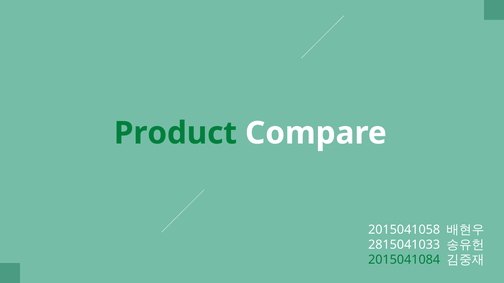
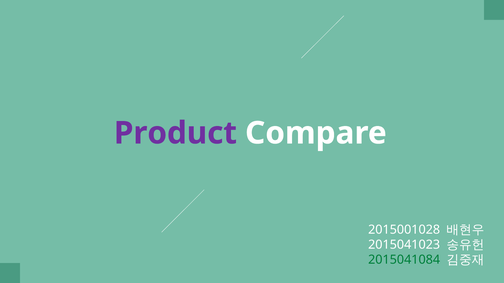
Product colour: green -> purple (175, 133)
2015041058: 2015041058 -> 2015001028 (404, 230)
2815041033: 2815041033 -> 2015041023 (404, 245)
